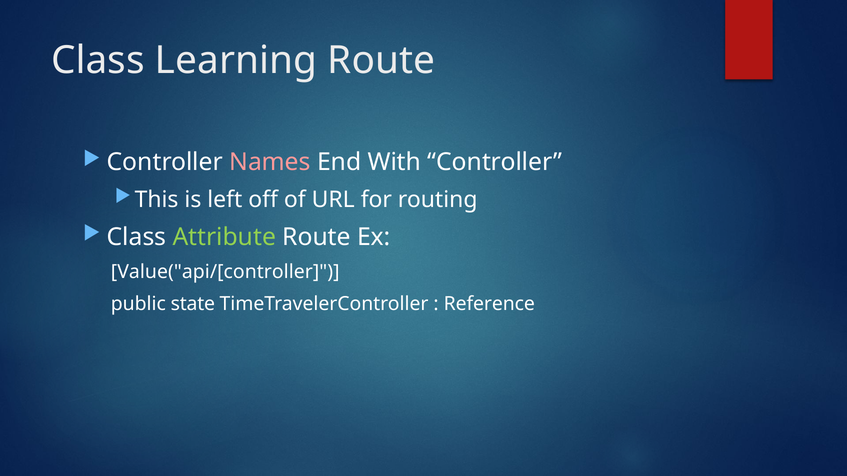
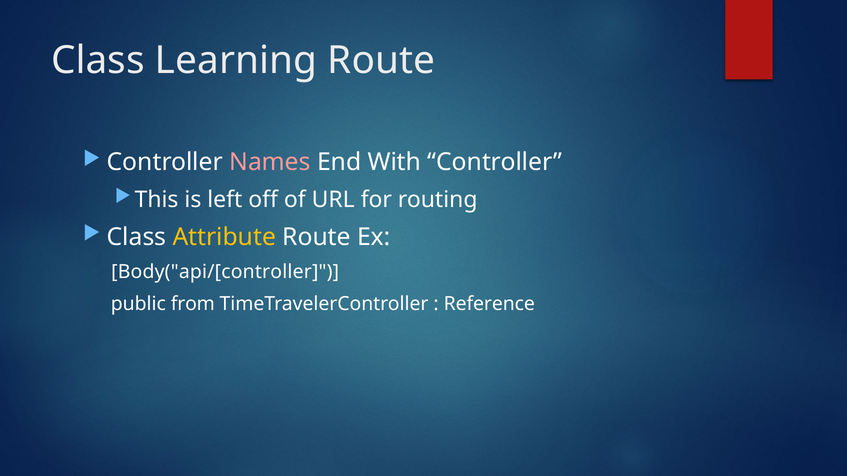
Attribute colour: light green -> yellow (224, 237)
Value("api/[controller: Value("api/[controller -> Body("api/[controller (225, 272)
state: state -> from (193, 304)
